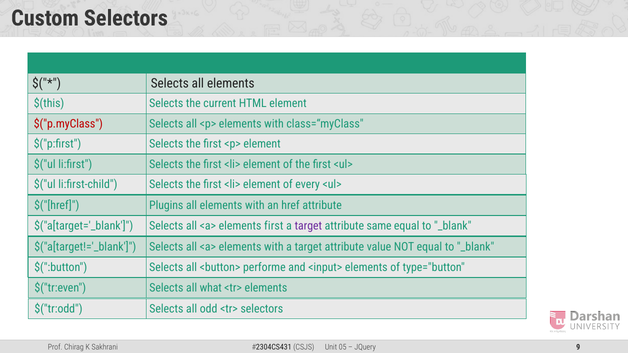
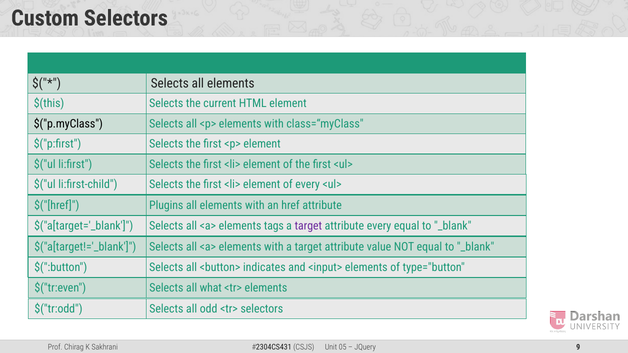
$("p.myClass colour: red -> black (68, 124)
elements first: first -> tags (274, 226)
attribute same: same -> every (379, 226)
performe: performe -> indicates (264, 268)
